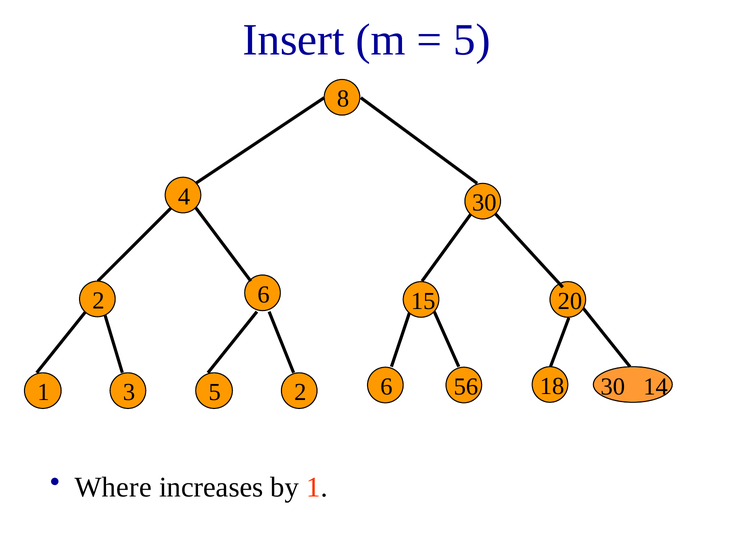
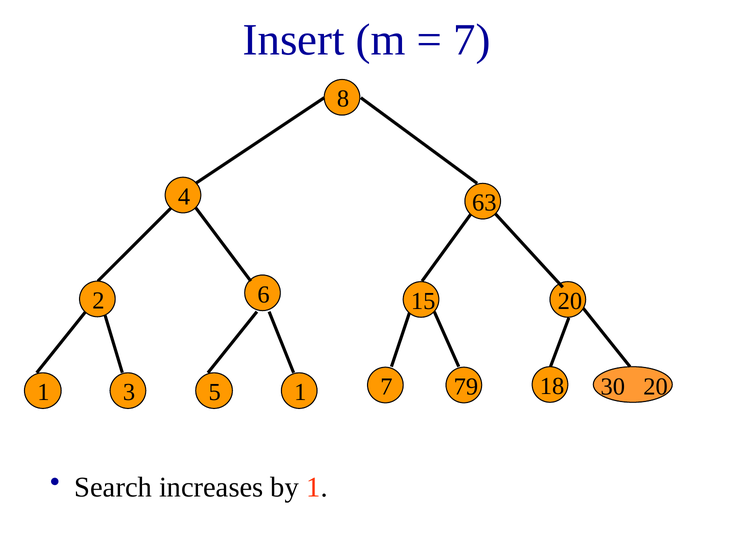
5: 5 -> 7 (472, 40)
4 30: 30 -> 63 (484, 203)
30 14: 14 -> 20 (656, 387)
5 2: 2 -> 1 (300, 393)
1 6: 6 -> 7 (386, 387)
56: 56 -> 79 (466, 387)
Where: Where -> Search (113, 488)
